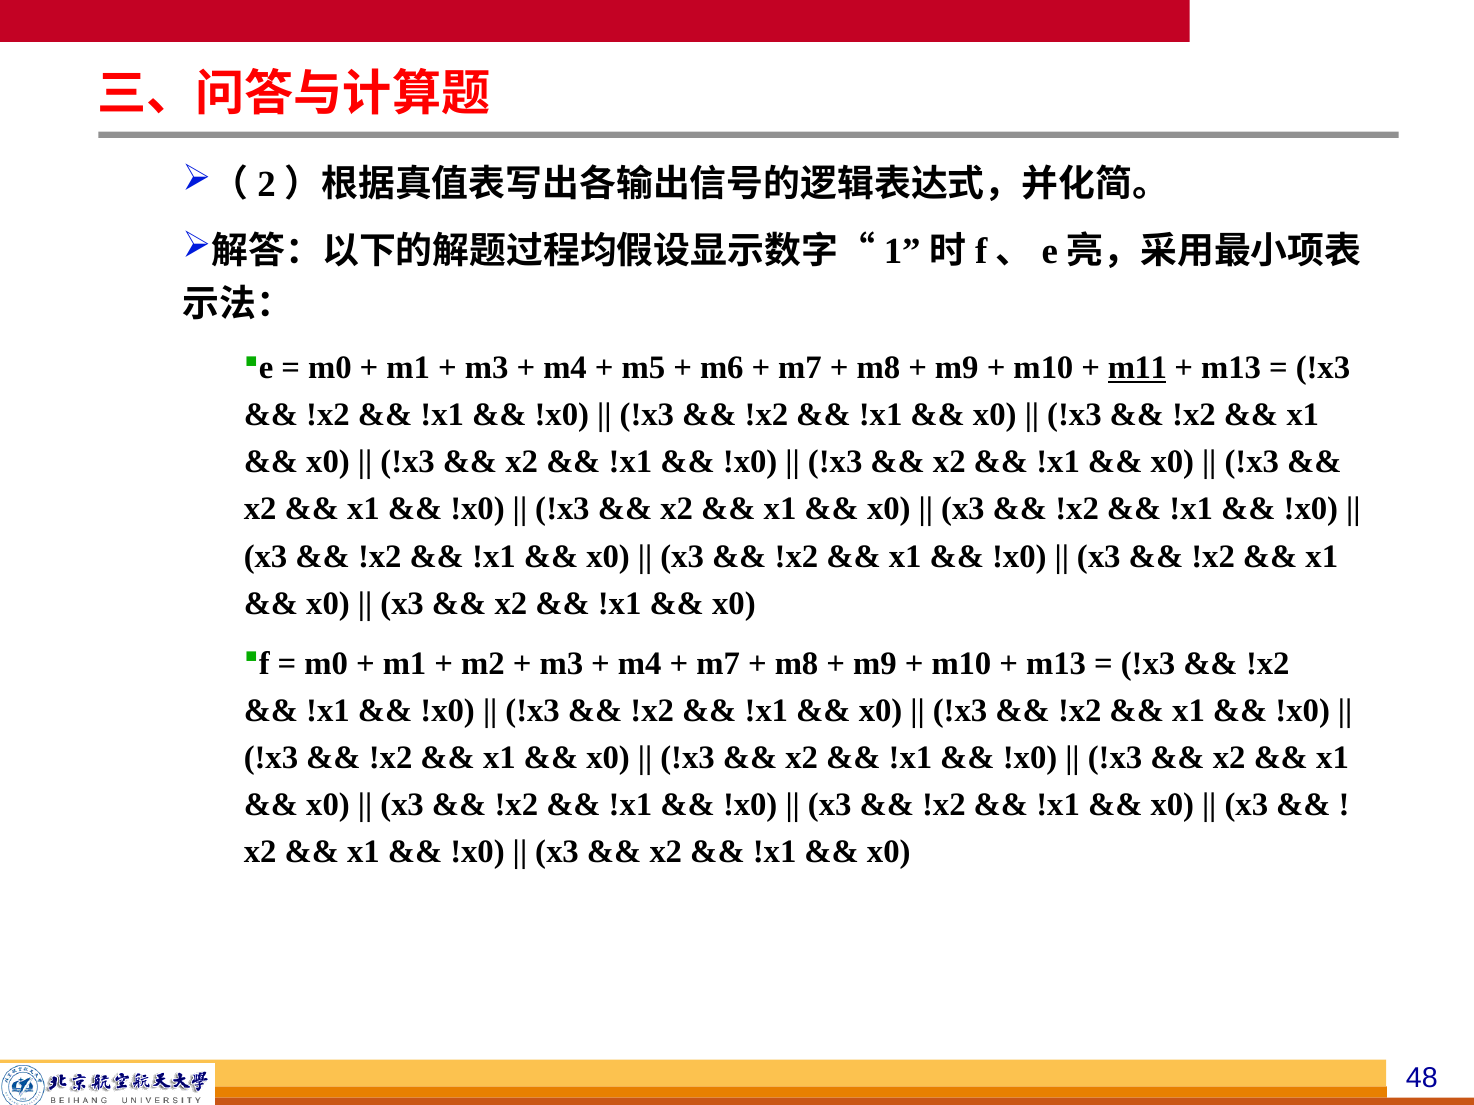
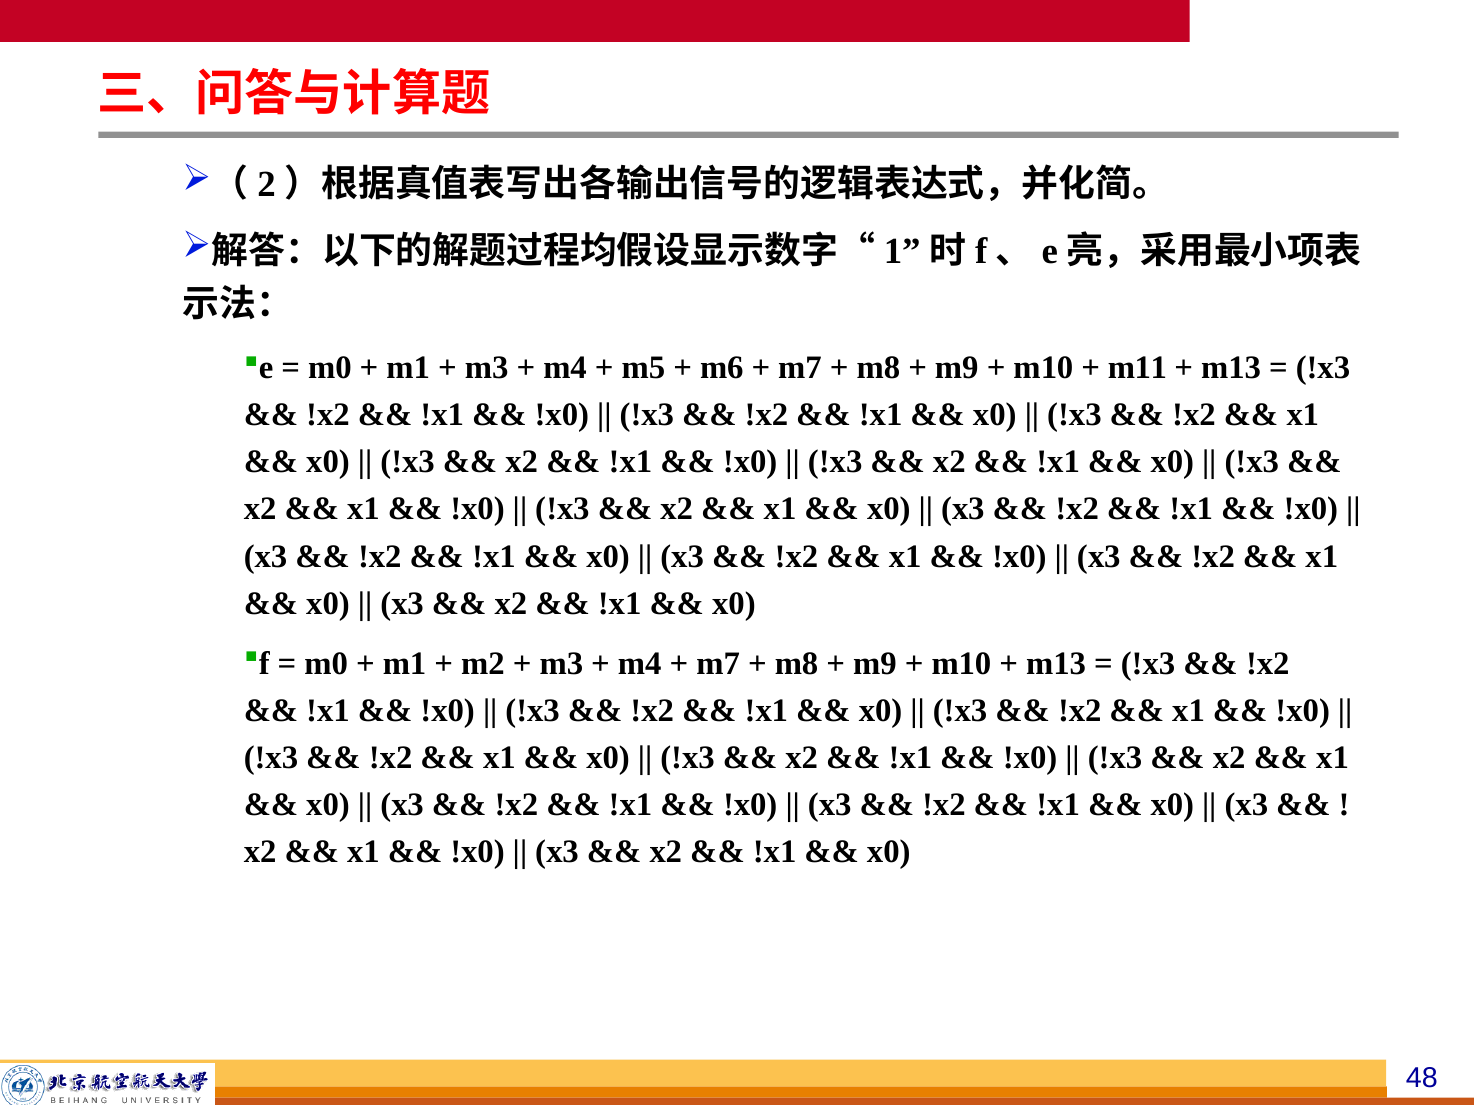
m11 underline: present -> none (1137, 368)
